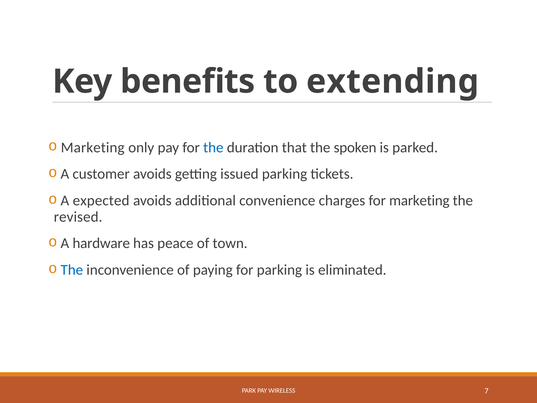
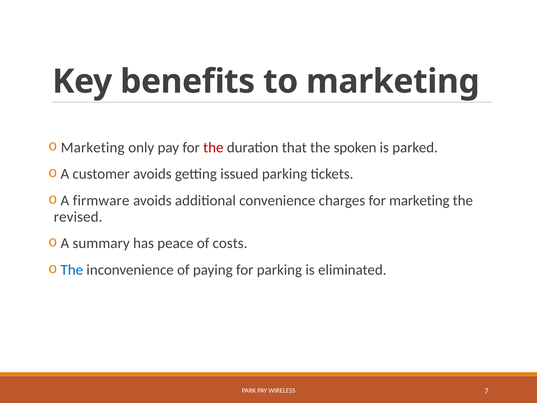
to extending: extending -> marketing (393, 81)
the colour: blue -> red (213, 147)
expected: expected -> firmware (101, 201)
hardware: hardware -> summary (101, 243)
town: town -> costs (230, 243)
